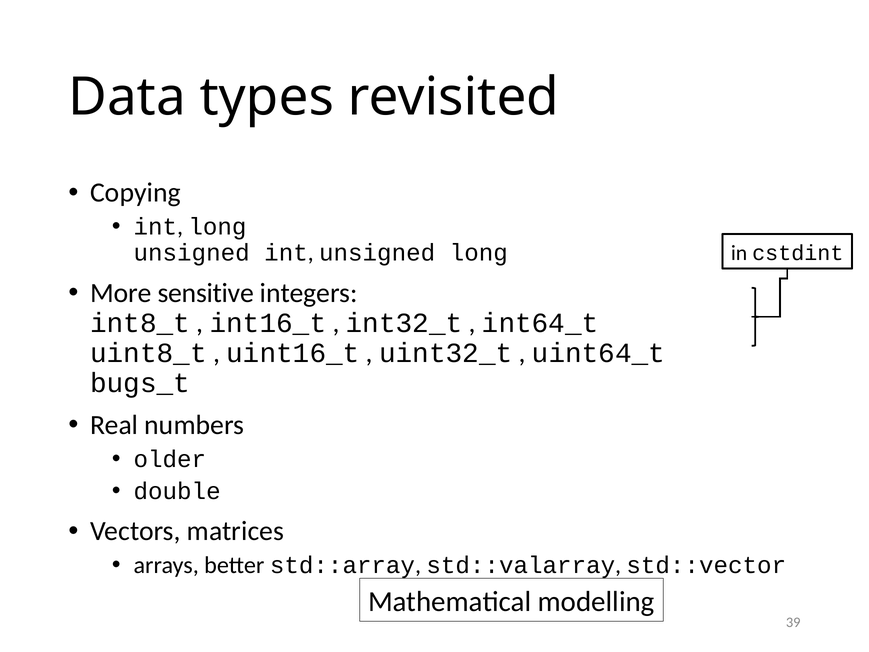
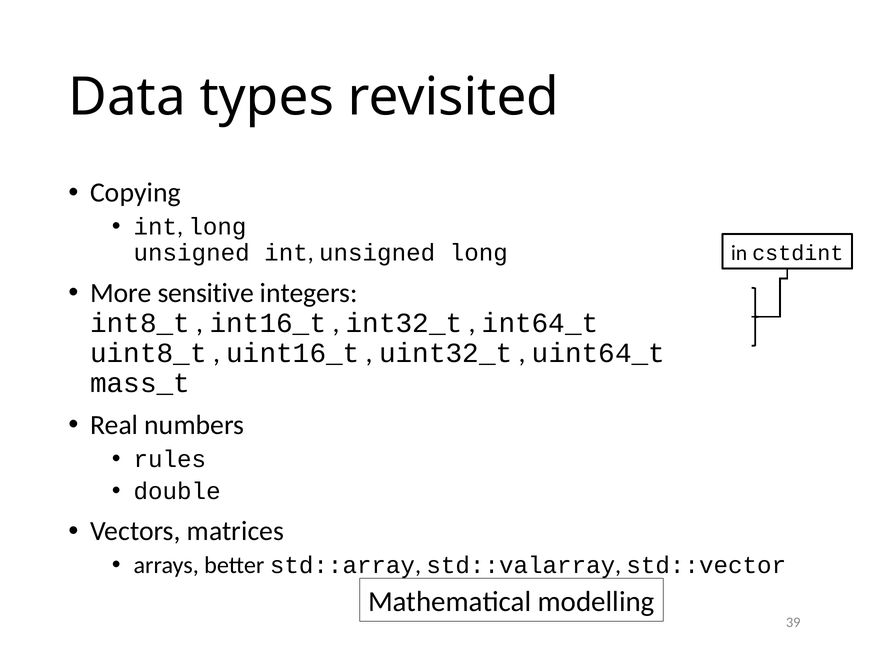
bugs_t: bugs_t -> mass_t (140, 383)
older: older -> rules (170, 459)
